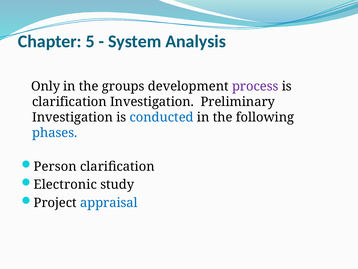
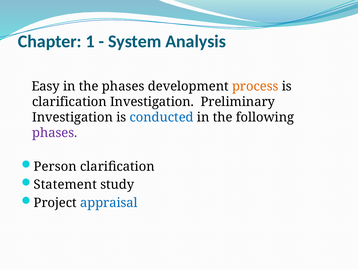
5: 5 -> 1 (90, 41)
Only: Only -> Easy (46, 86)
the groups: groups -> phases (123, 86)
process colour: purple -> orange (255, 86)
phases colour: blue -> purple (55, 133)
Electronic: Electronic -> Statement (65, 184)
